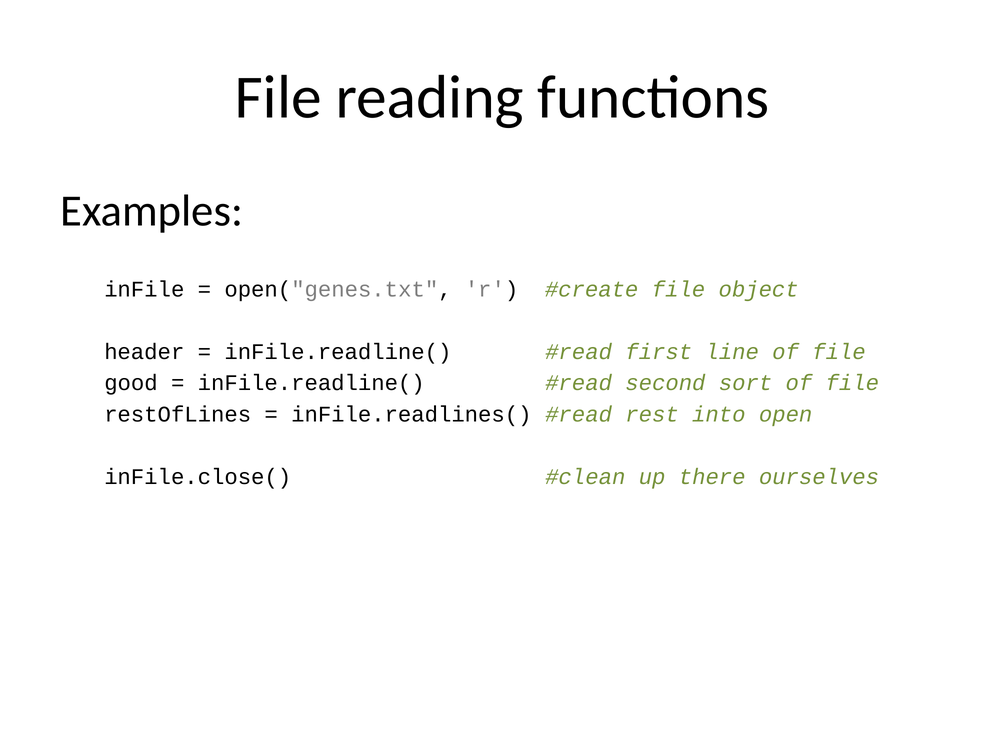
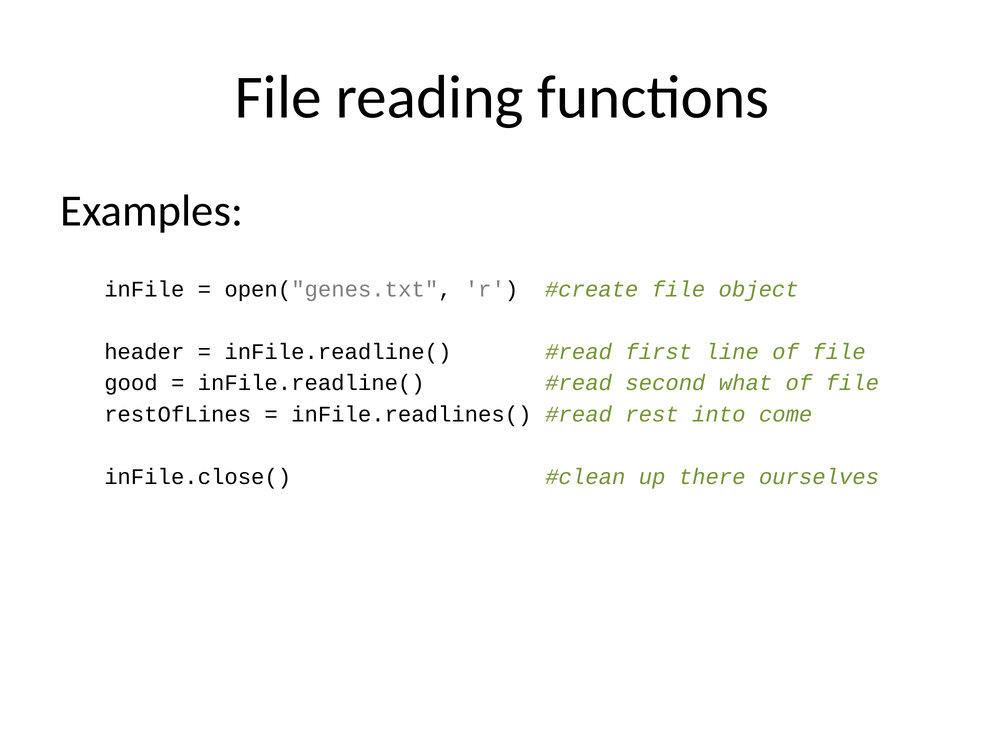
sort: sort -> what (746, 383)
open: open -> come (786, 414)
